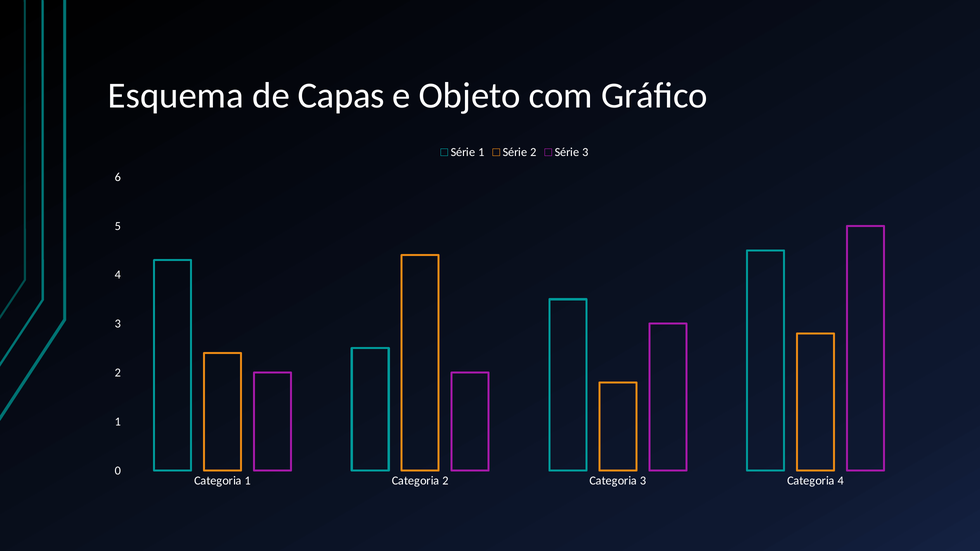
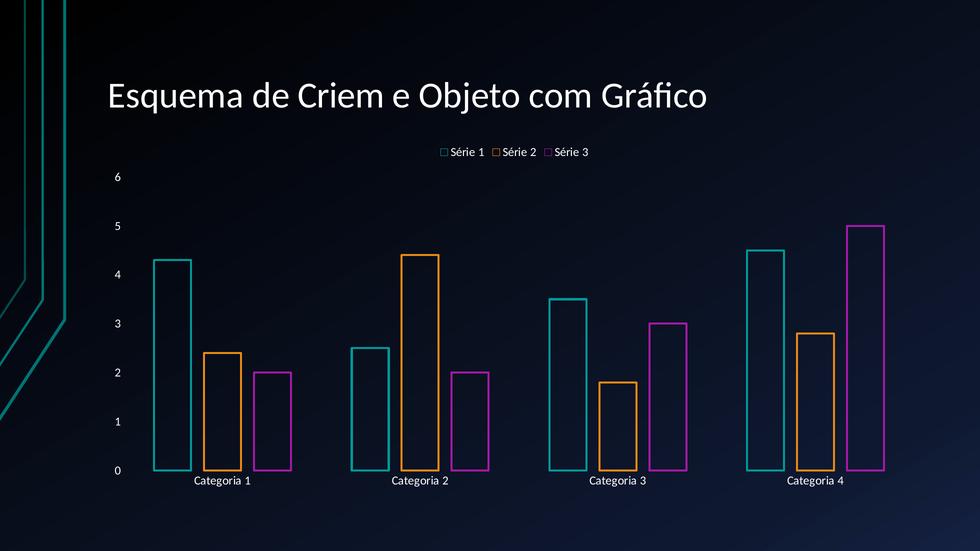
Capas: Capas -> Criem (341, 95)
